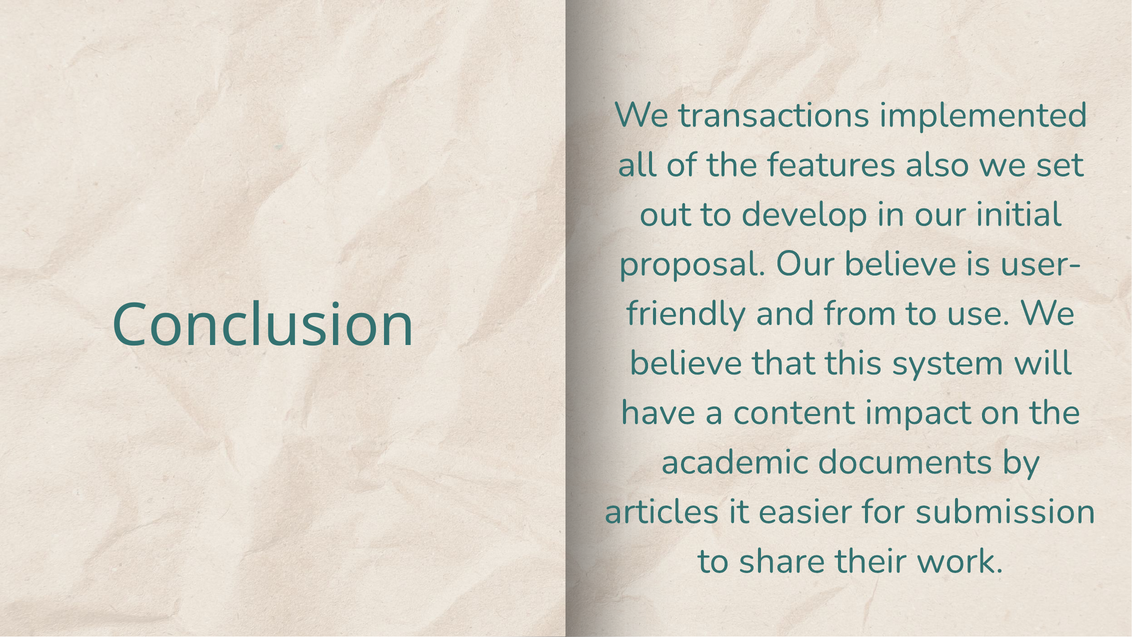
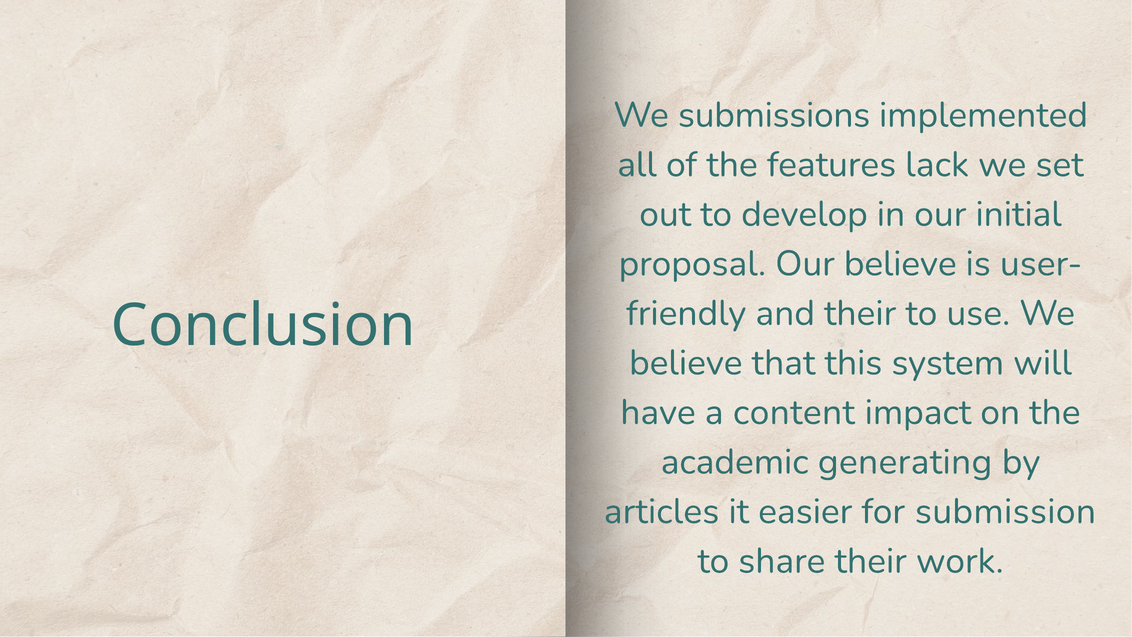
transactions: transactions -> submissions (774, 115)
also: also -> lack (937, 164)
and from: from -> their (860, 313)
documents: documents -> generating (905, 462)
